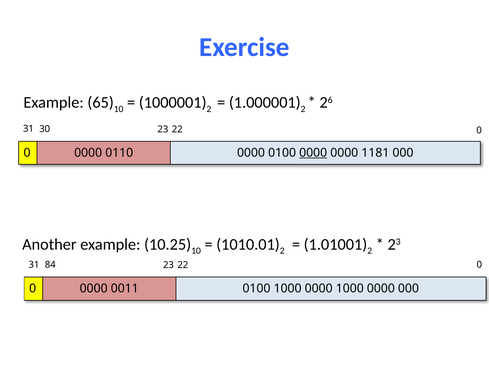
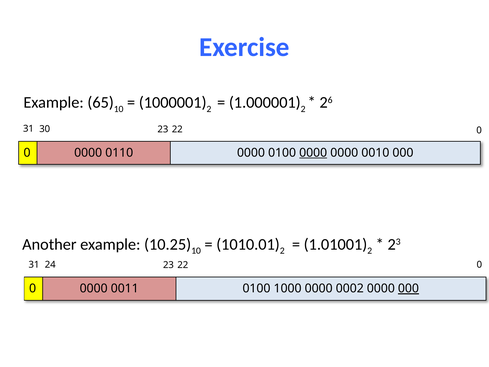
1181: 1181 -> 0010 (375, 153)
84: 84 -> 24 (50, 265)
0000 1000: 1000 -> 0002 (350, 288)
000 underline: none -> present (408, 288)
